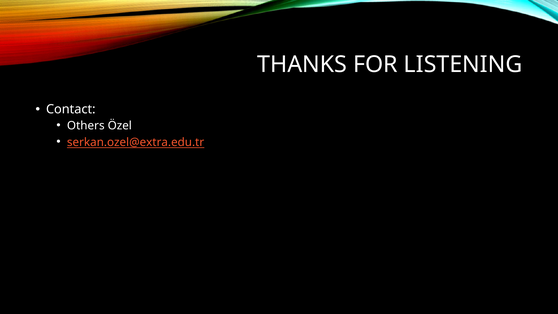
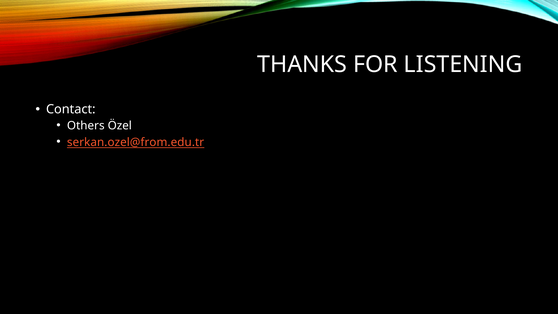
serkan.ozel@extra.edu.tr: serkan.ozel@extra.edu.tr -> serkan.ozel@from.edu.tr (136, 142)
